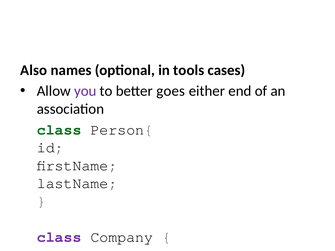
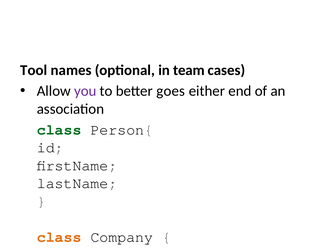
Also: Also -> Tool (34, 70)
tools: tools -> team (189, 70)
class colour: purple -> orange (59, 237)
